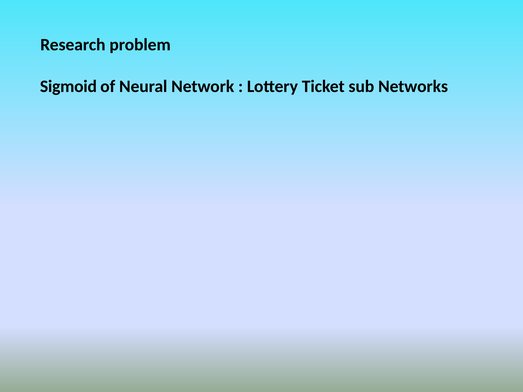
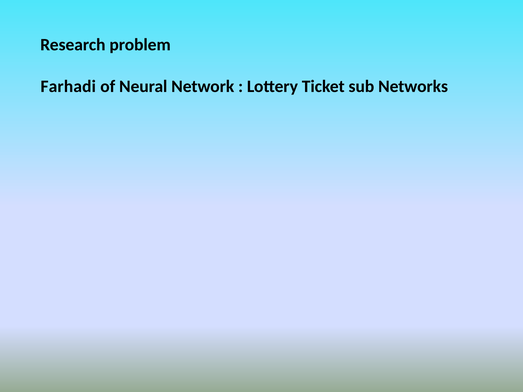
Sigmoid: Sigmoid -> Farhadi (68, 87)
